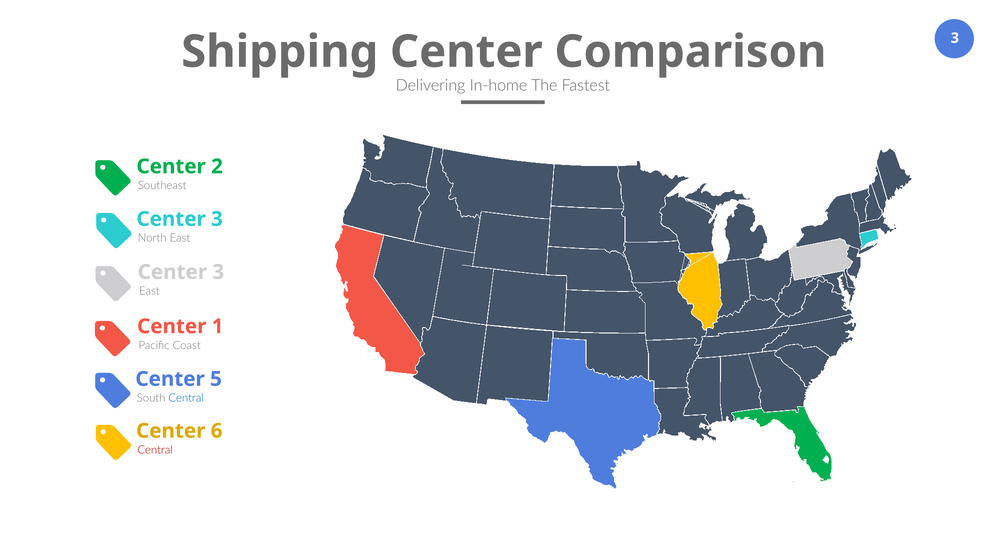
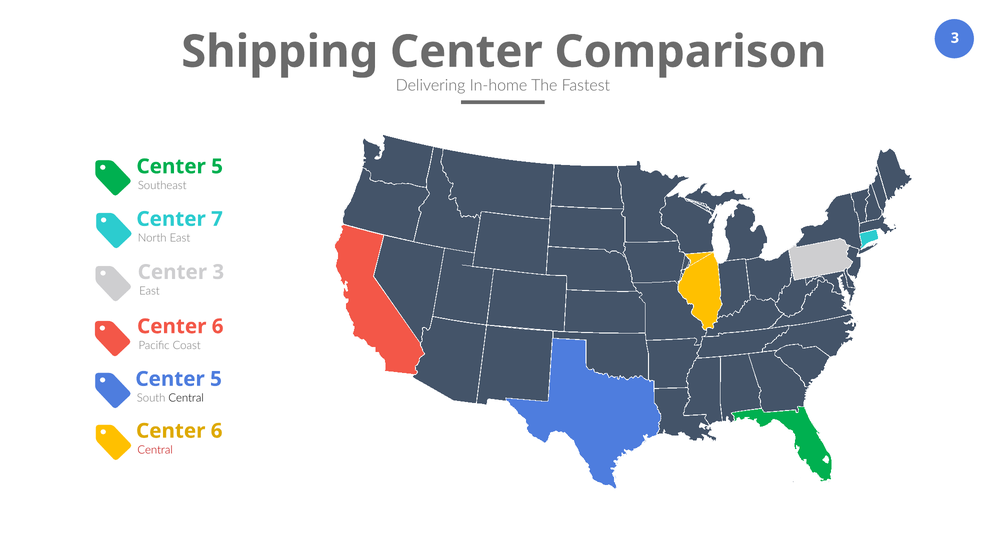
2: 2 -> 5 (217, 166)
3: 3 -> 7 (217, 219)
1: 1 -> 6 (218, 326)
Central colour: blue -> black (186, 398)
